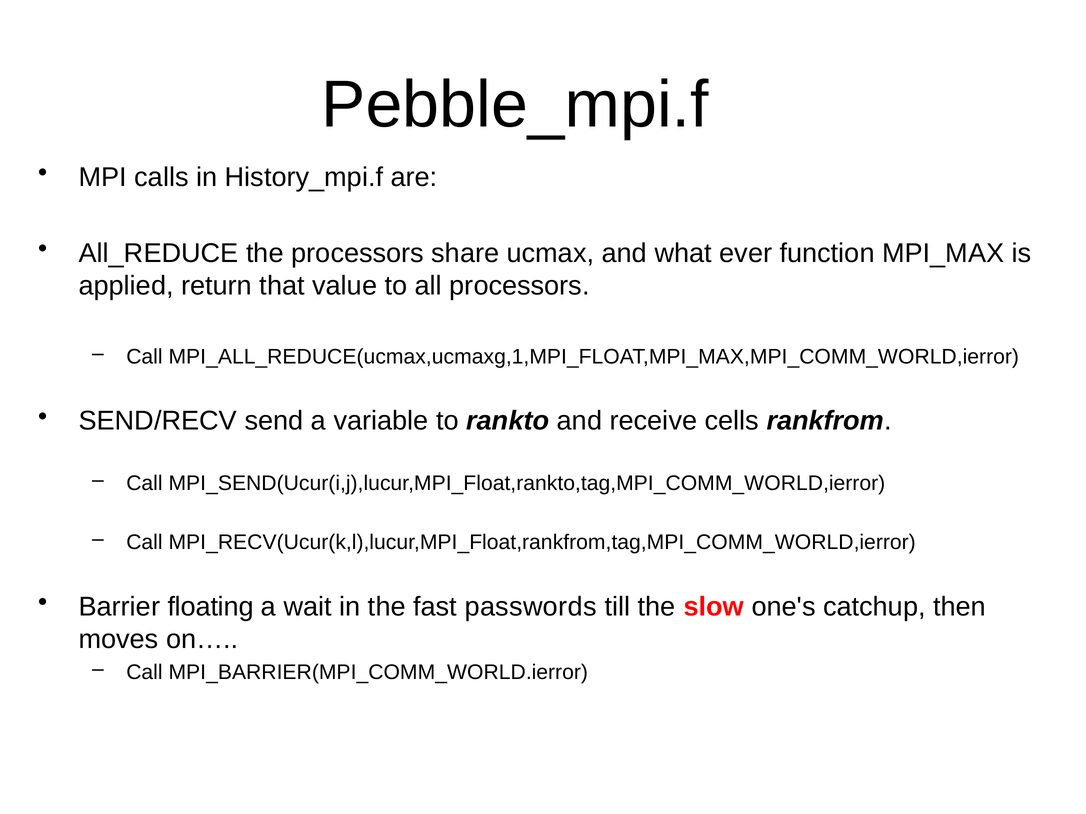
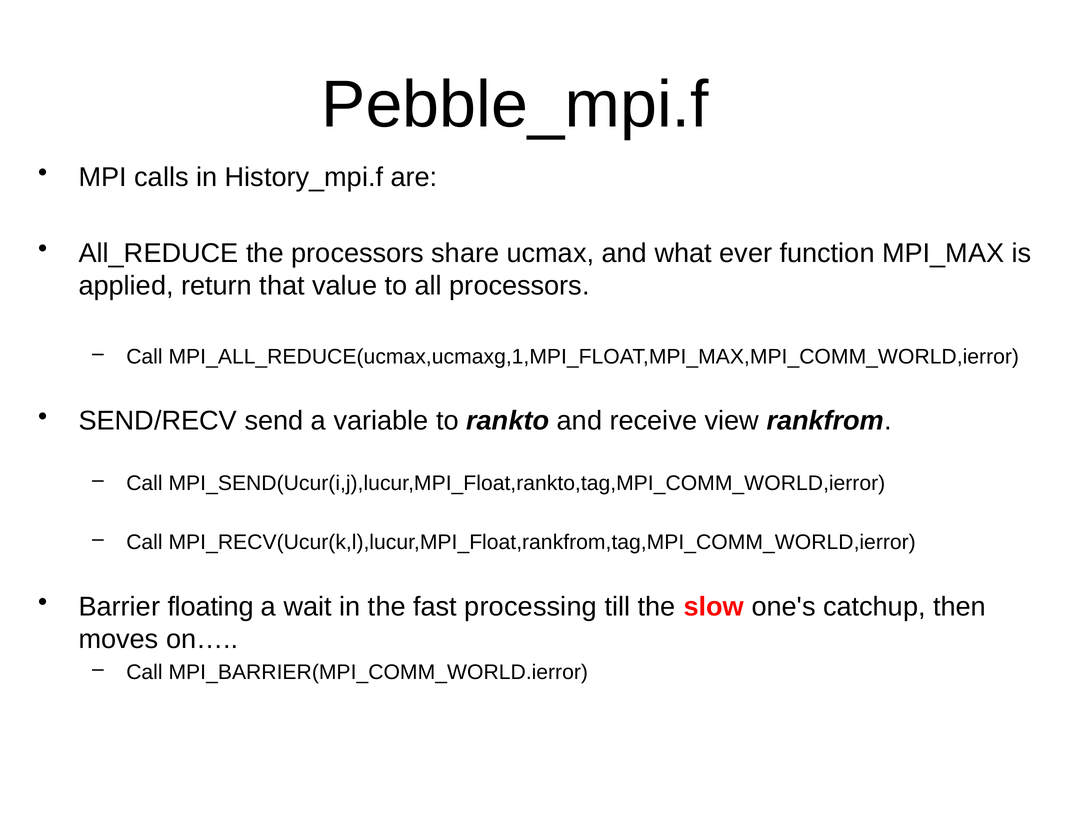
cells: cells -> view (732, 421)
passwords: passwords -> processing (531, 607)
